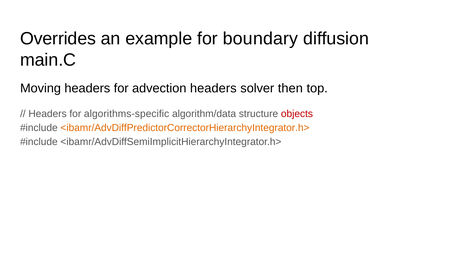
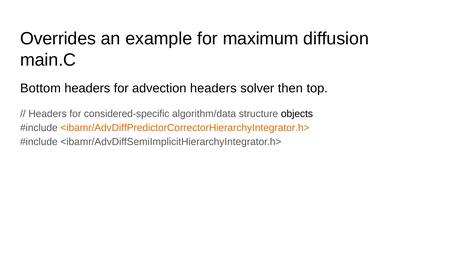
boundary: boundary -> maximum (261, 39)
Moving: Moving -> Bottom (40, 88)
algorithms-specific: algorithms-specific -> considered-specific (127, 114)
objects colour: red -> black (297, 114)
